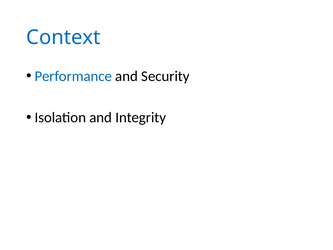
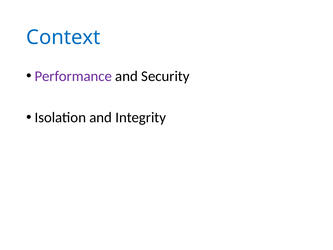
Performance colour: blue -> purple (73, 76)
